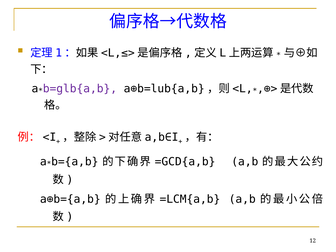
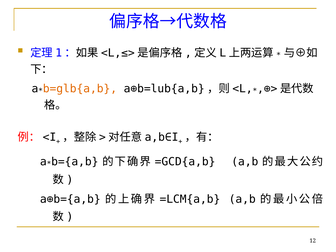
b=glb{a,b colour: purple -> orange (80, 89)
